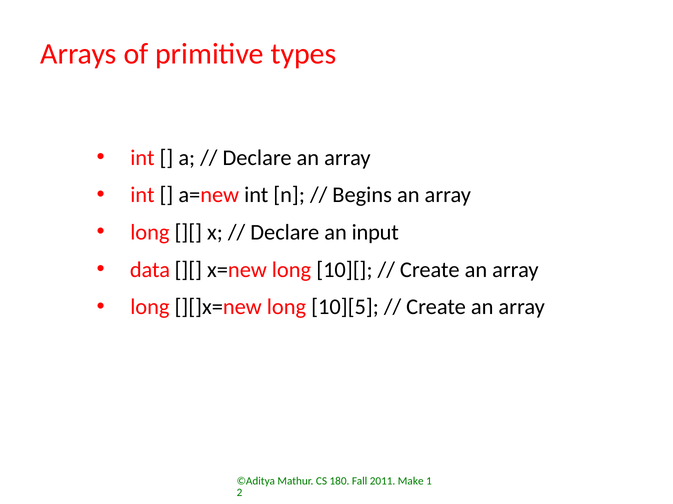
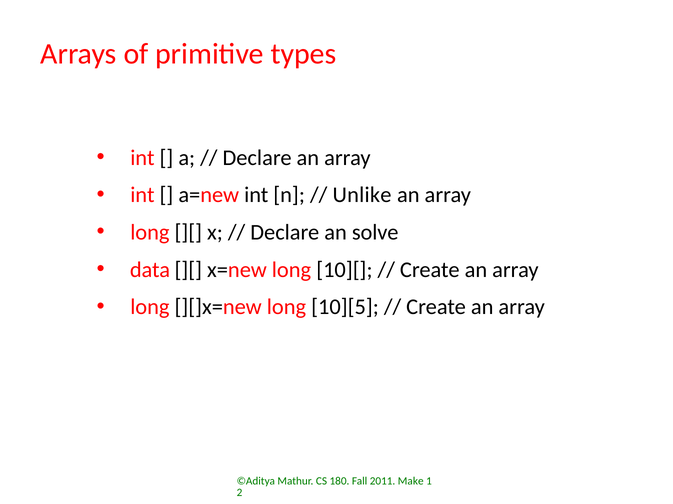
Begins: Begins -> Unlike (362, 195)
input: input -> solve (375, 233)
